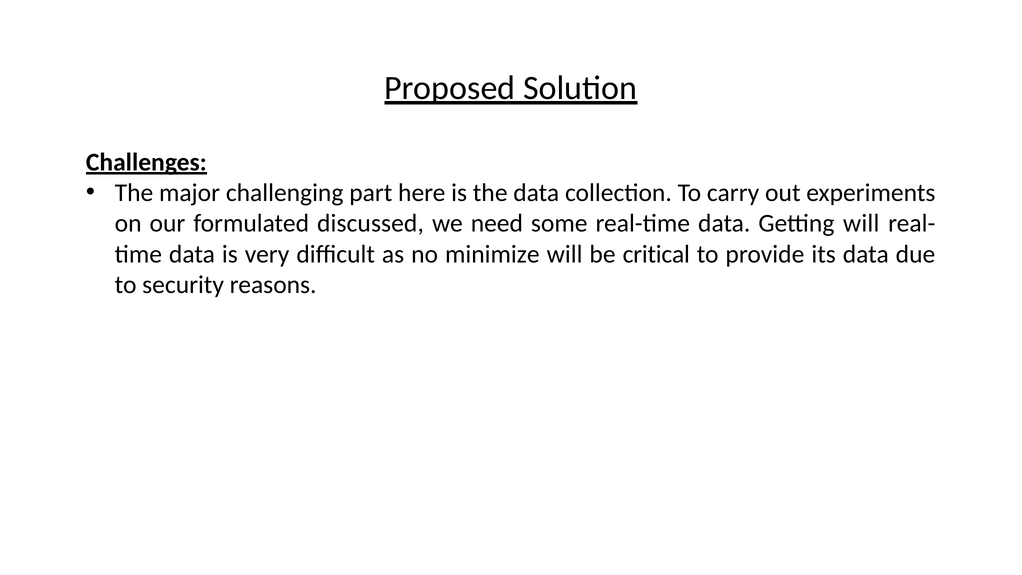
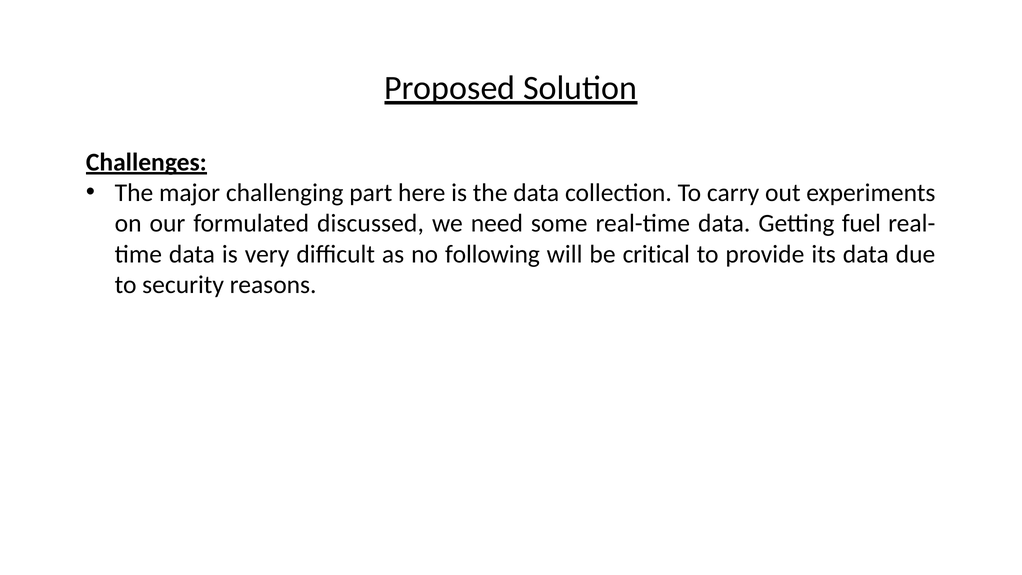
Getting will: will -> fuel (861, 223)
minimize: minimize -> following (492, 254)
